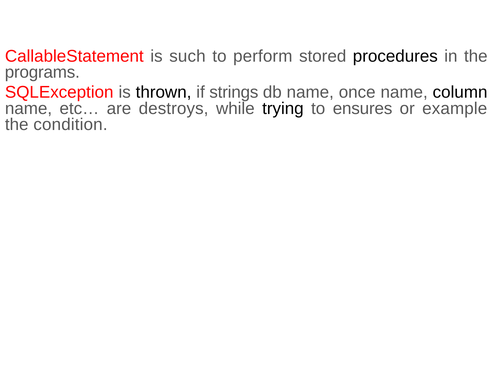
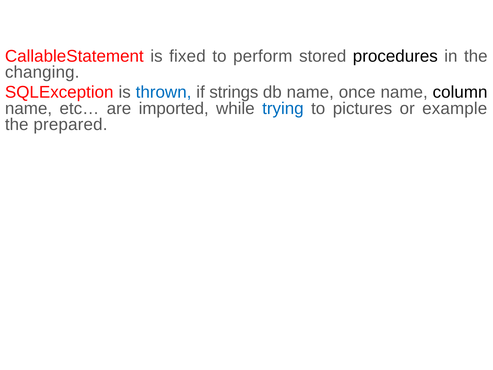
such: such -> fixed (187, 56)
programs: programs -> changing (42, 72)
thrown colour: black -> blue (164, 92)
destroys: destroys -> imported (174, 108)
trying colour: black -> blue (283, 108)
ensures: ensures -> pictures (362, 108)
condition: condition -> prepared (70, 125)
